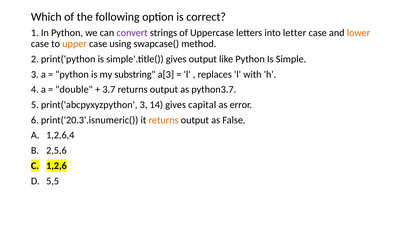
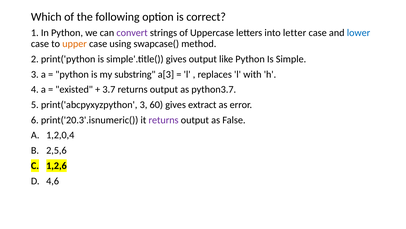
lower colour: orange -> blue (359, 33)
double: double -> existed (74, 89)
14: 14 -> 60 (156, 105)
capital: capital -> extract (202, 105)
returns colour: orange -> purple (164, 120)
1,2,6,4: 1,2,6,4 -> 1,2,0,4 (60, 135)
5,5: 5,5 -> 4,6 (53, 180)
